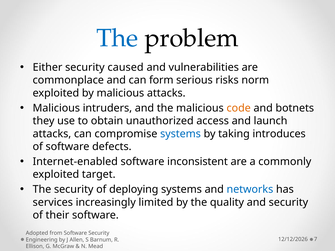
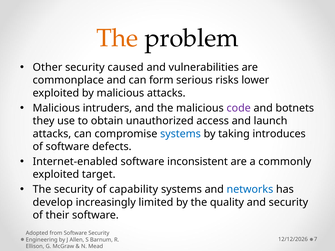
The colour: blue -> orange (117, 38)
Either: Either -> Other (47, 67)
norm: norm -> lower (255, 80)
code colour: orange -> purple (239, 108)
deploying: deploying -> capability (134, 190)
services: services -> develop (53, 202)
